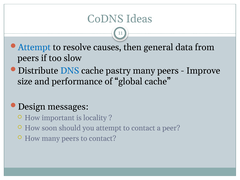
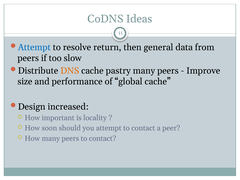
causes: causes -> return (107, 47)
DNS colour: blue -> orange (70, 71)
messages: messages -> increased (68, 107)
